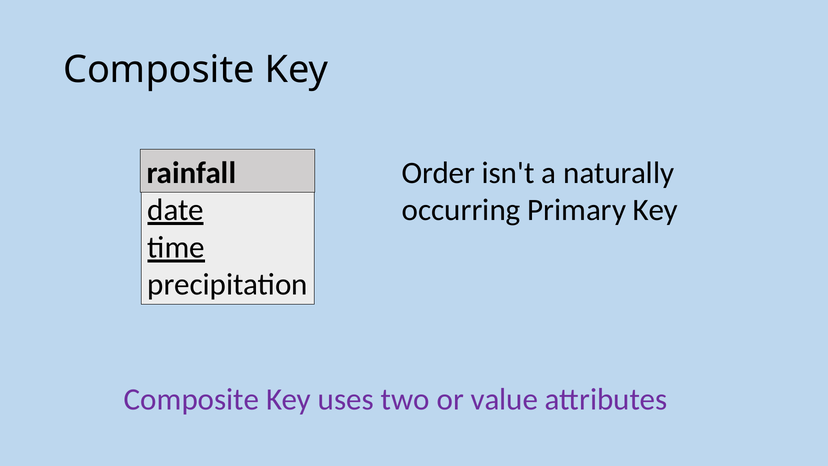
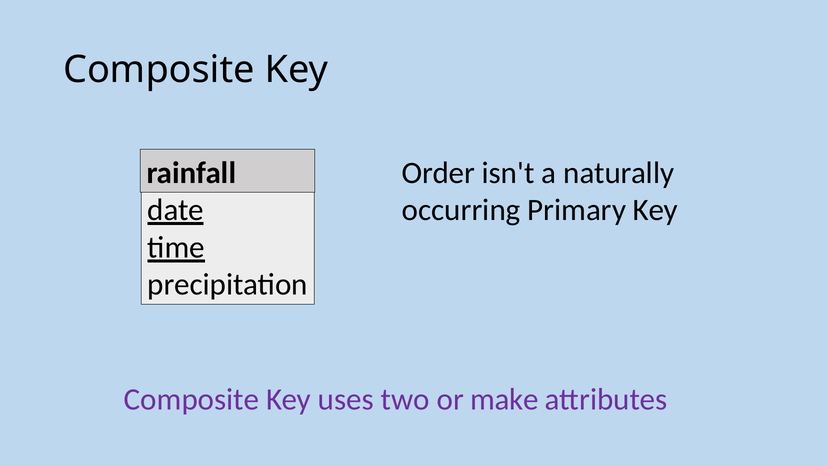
value: value -> make (504, 399)
